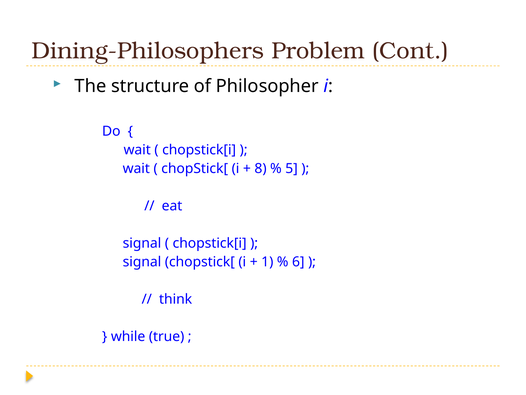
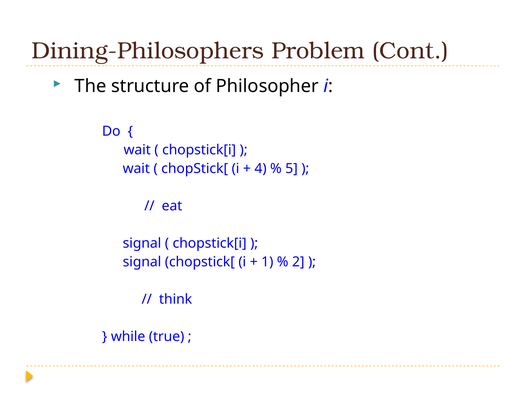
8: 8 -> 4 (261, 168)
6: 6 -> 2 (298, 262)
